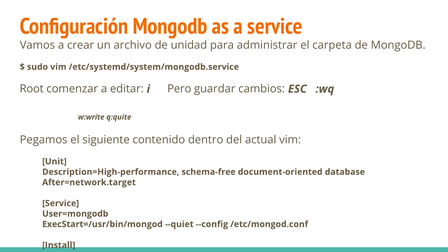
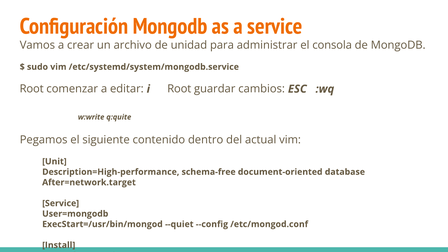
carpeta: carpeta -> consola (332, 45)
i Pero: Pero -> Root (179, 89)
